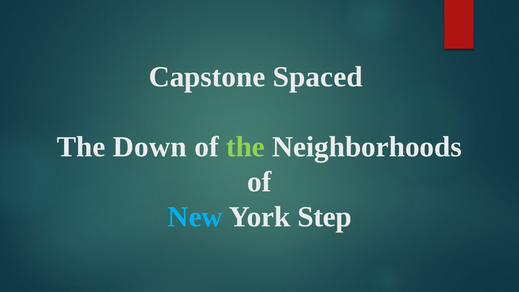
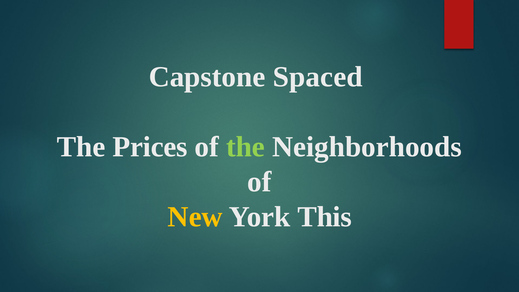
Down: Down -> Prices (150, 147)
New colour: light blue -> yellow (195, 217)
Step: Step -> This (325, 217)
